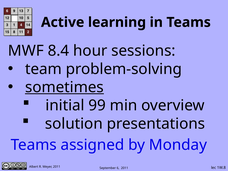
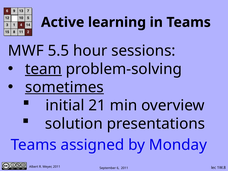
8.4: 8.4 -> 5.5 (58, 51)
team underline: none -> present (43, 69)
99: 99 -> 21 (97, 105)
